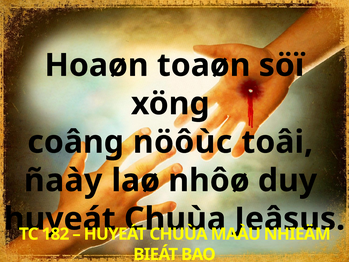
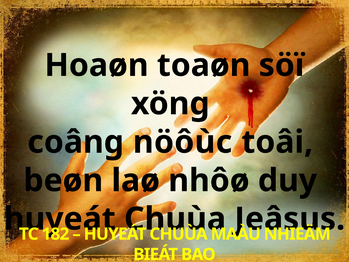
ñaày: ñaày -> beøn (63, 180)
